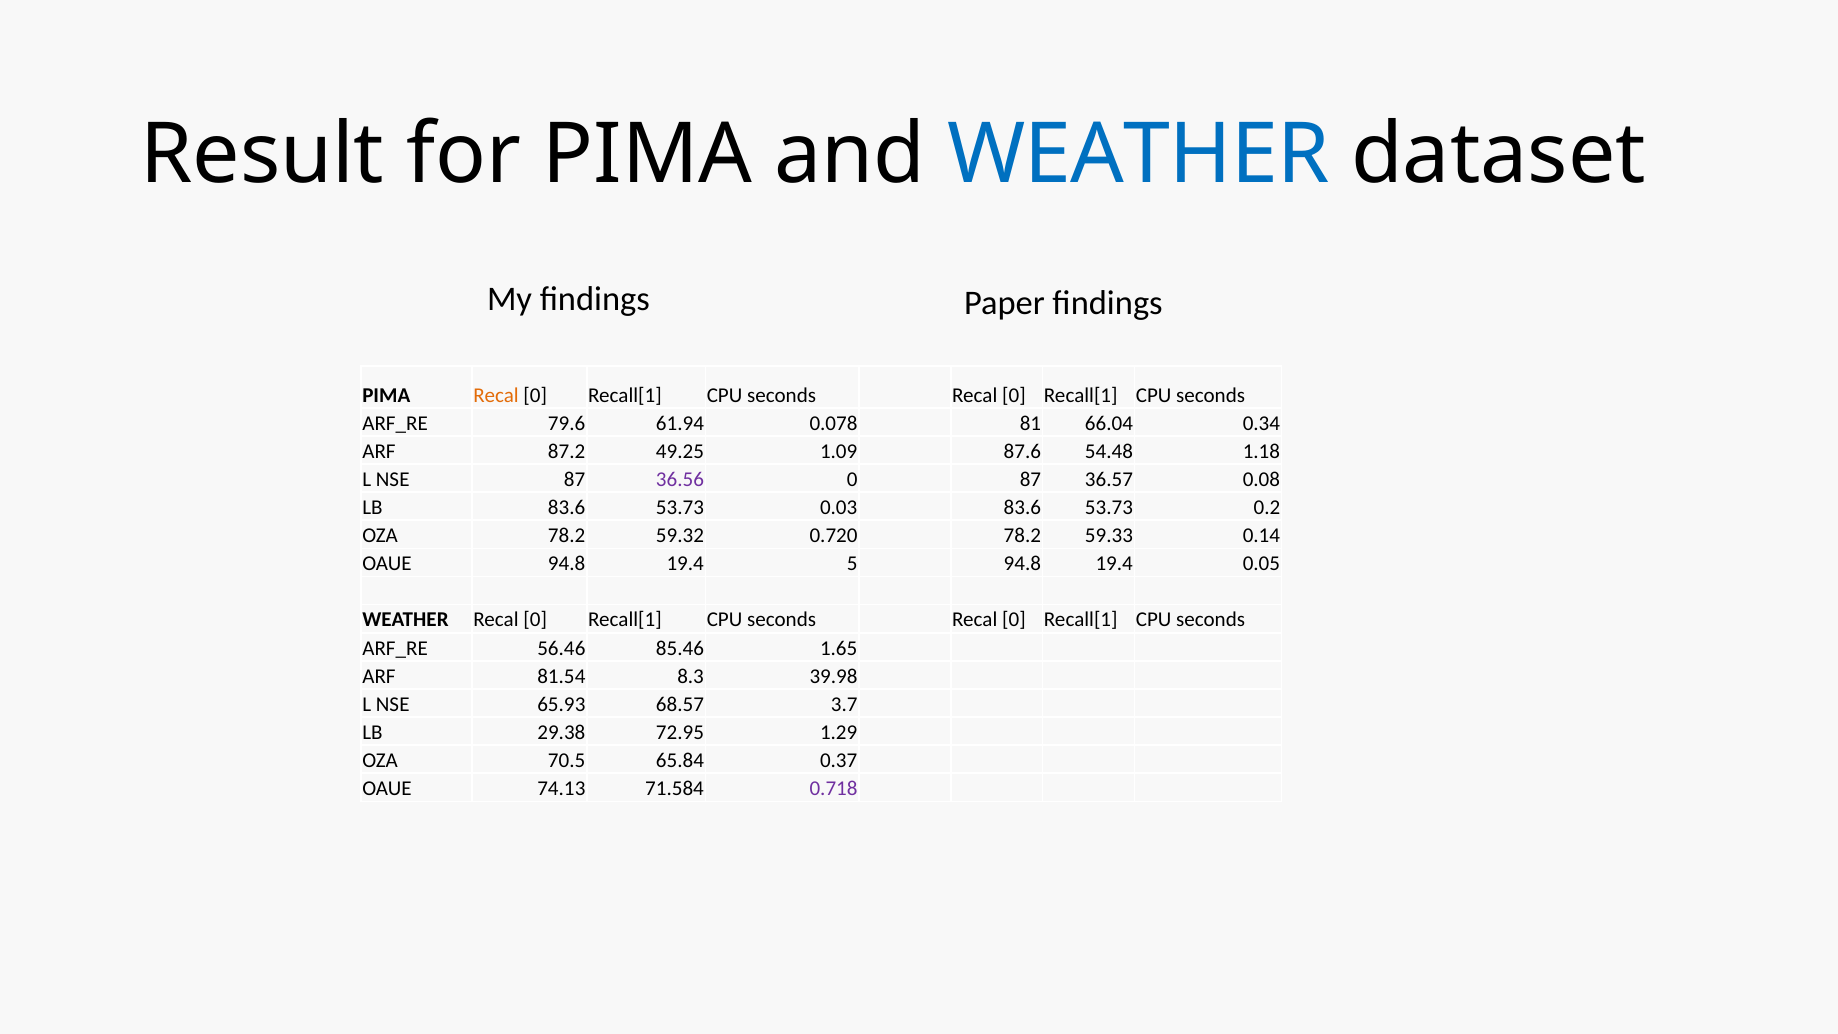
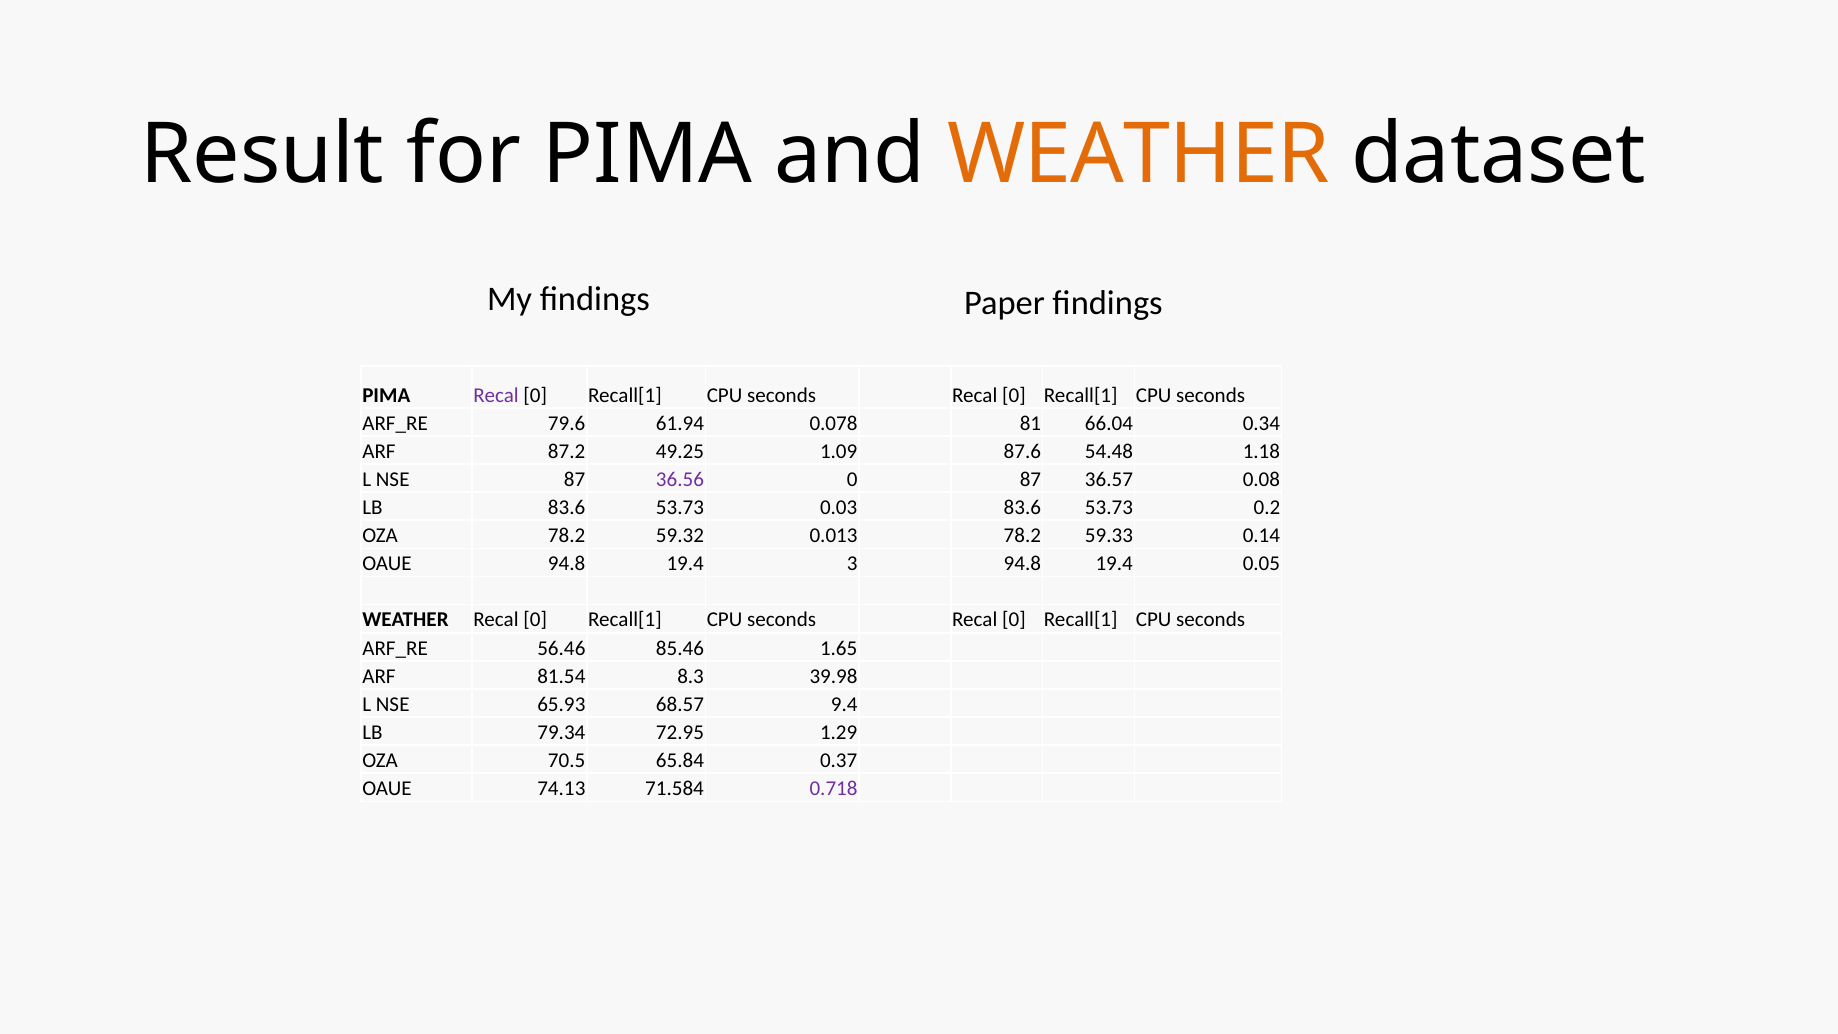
WEATHER colour: blue -> orange (1139, 154)
Recal colour: orange -> purple (496, 395)
0.720: 0.720 -> 0.013 (834, 536)
5: 5 -> 3 (852, 564)
3.7: 3.7 -> 9.4 (844, 704)
29.38: 29.38 -> 79.34 (561, 732)
